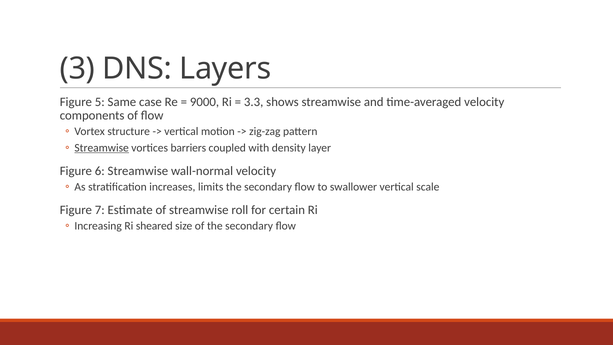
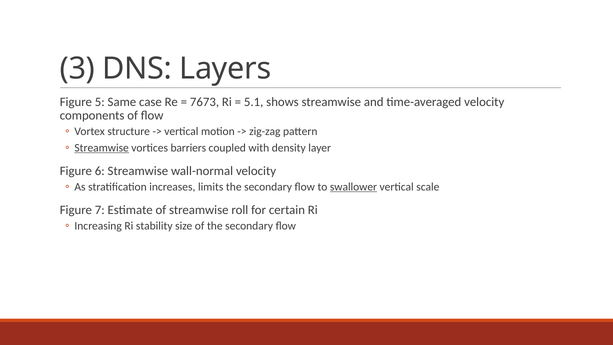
9000: 9000 -> 7673 (205, 102)
3.3: 3.3 -> 5.1 (254, 102)
swallower underline: none -> present (353, 187)
sheared: sheared -> stability (154, 226)
